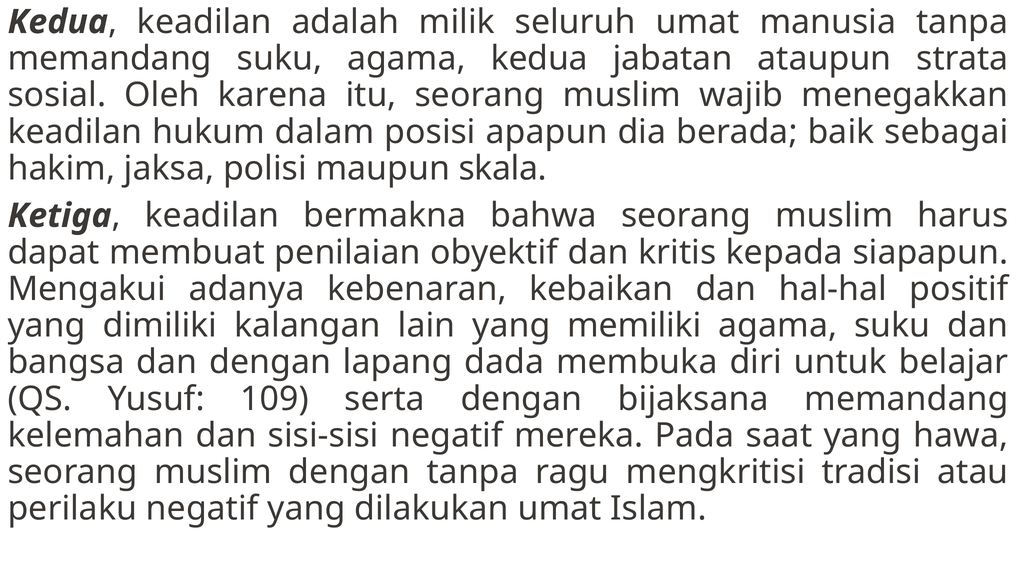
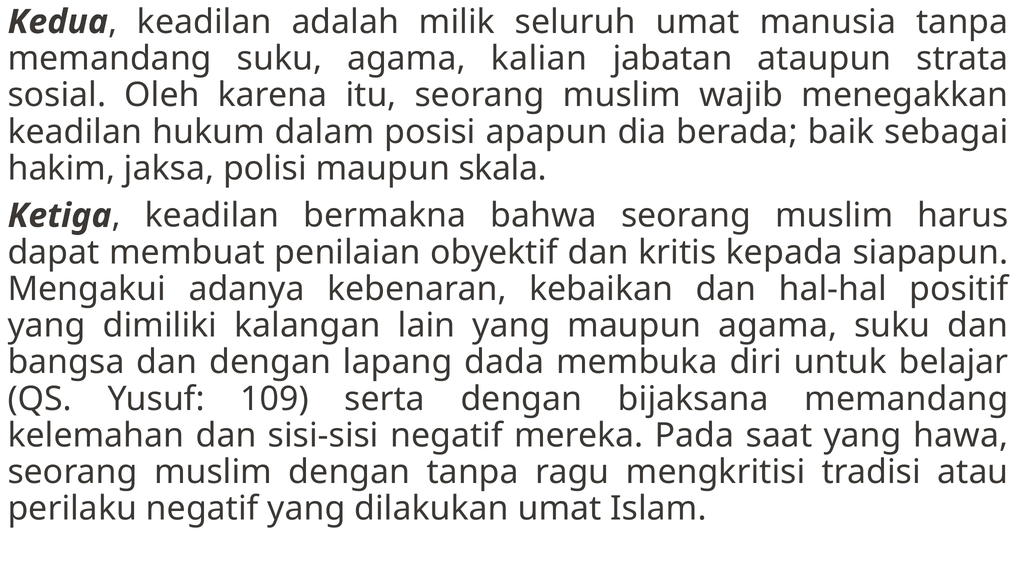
agama kedua: kedua -> kalian (539, 59)
yang memiliki: memiliki -> maupun (634, 326)
